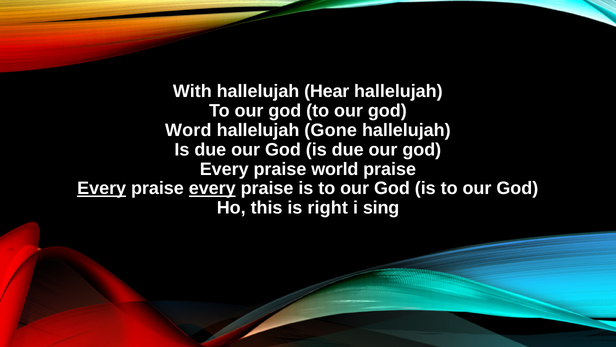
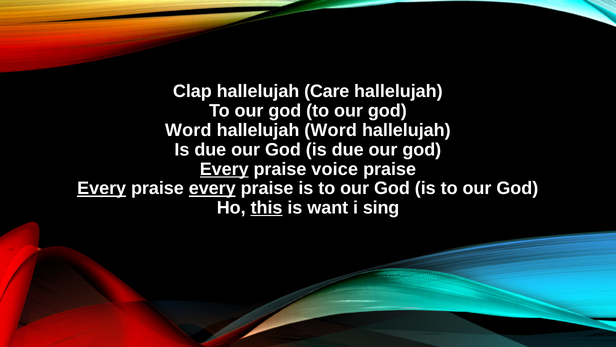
With: With -> Clap (192, 91)
Hear: Hear -> Care (327, 91)
hallelujah Gone: Gone -> Word (331, 130)
Every underline: none -> present (224, 169)
world: world -> voice (335, 169)
this underline: none -> present (267, 208)
right: right -> want (328, 208)
